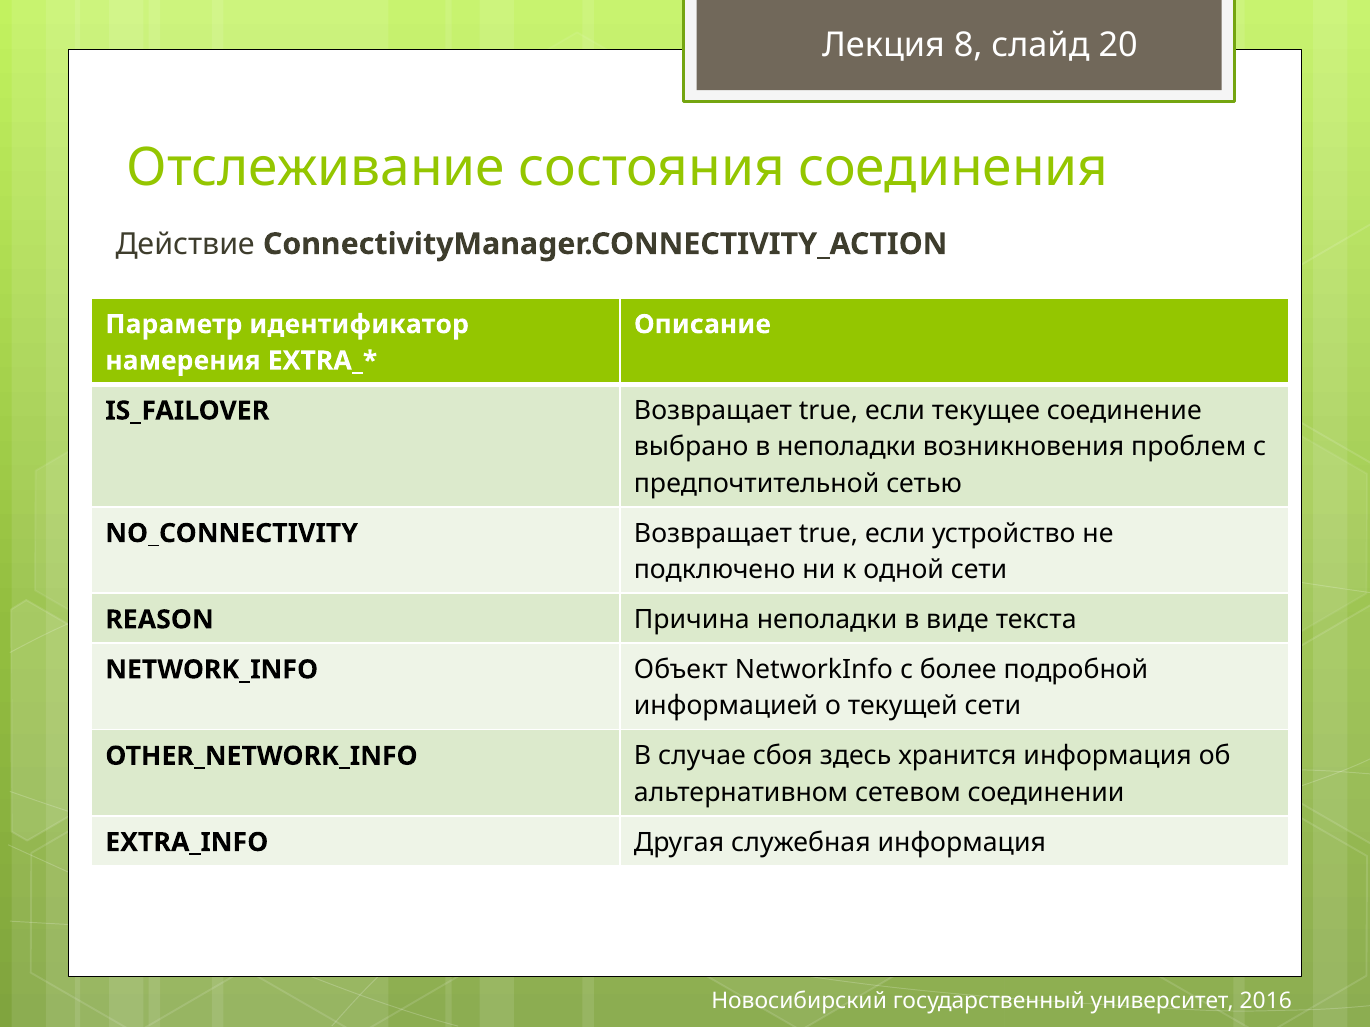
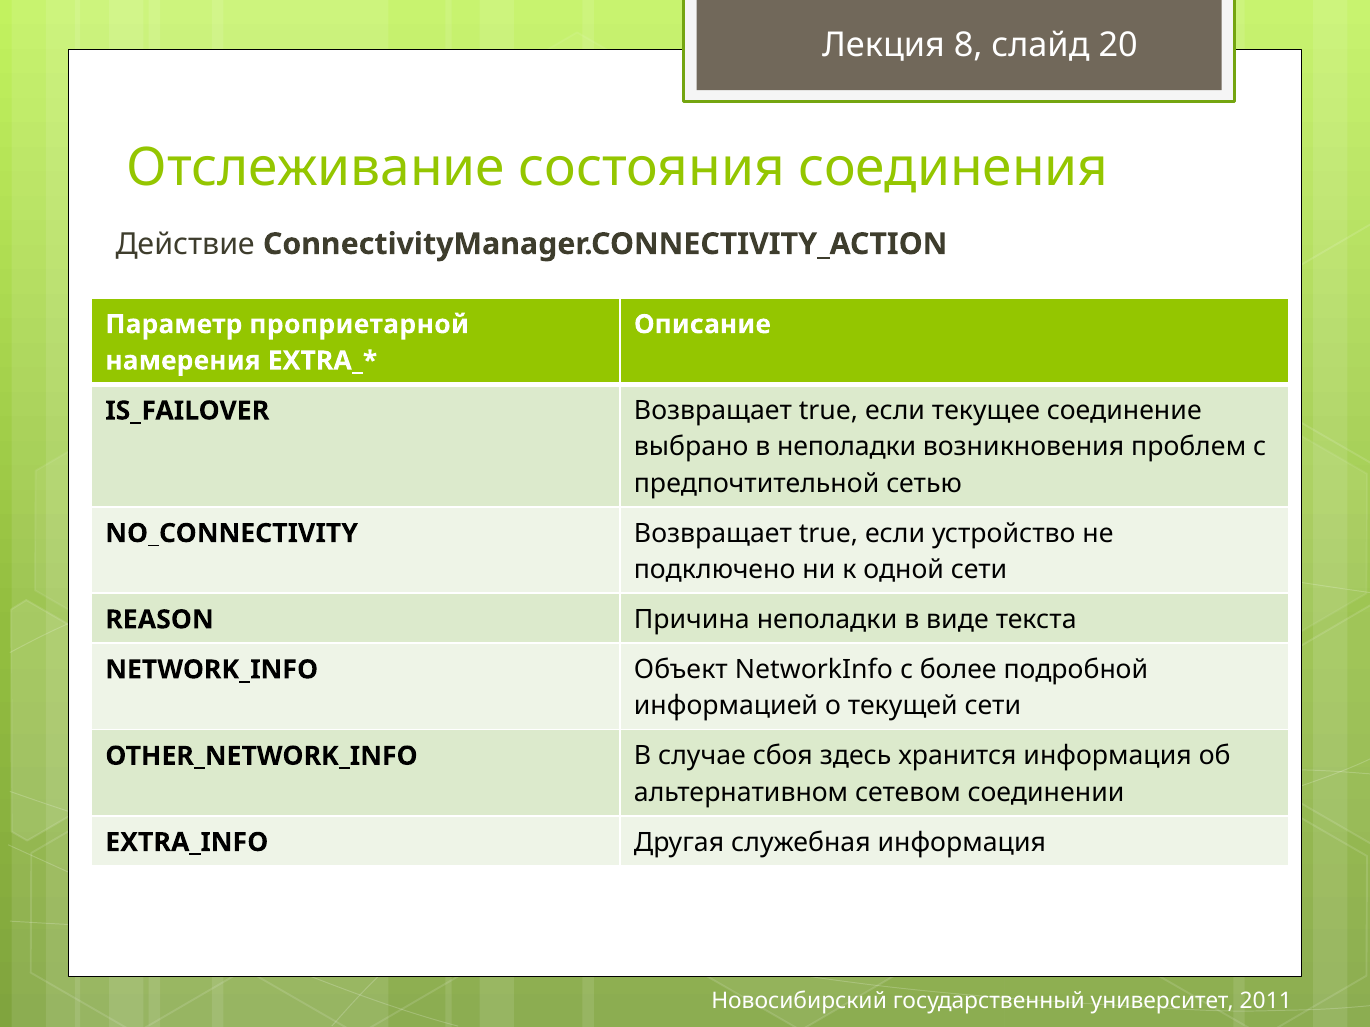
идентификатор: идентификатор -> проприетарной (359, 325)
2016: 2016 -> 2011 (1266, 1002)
